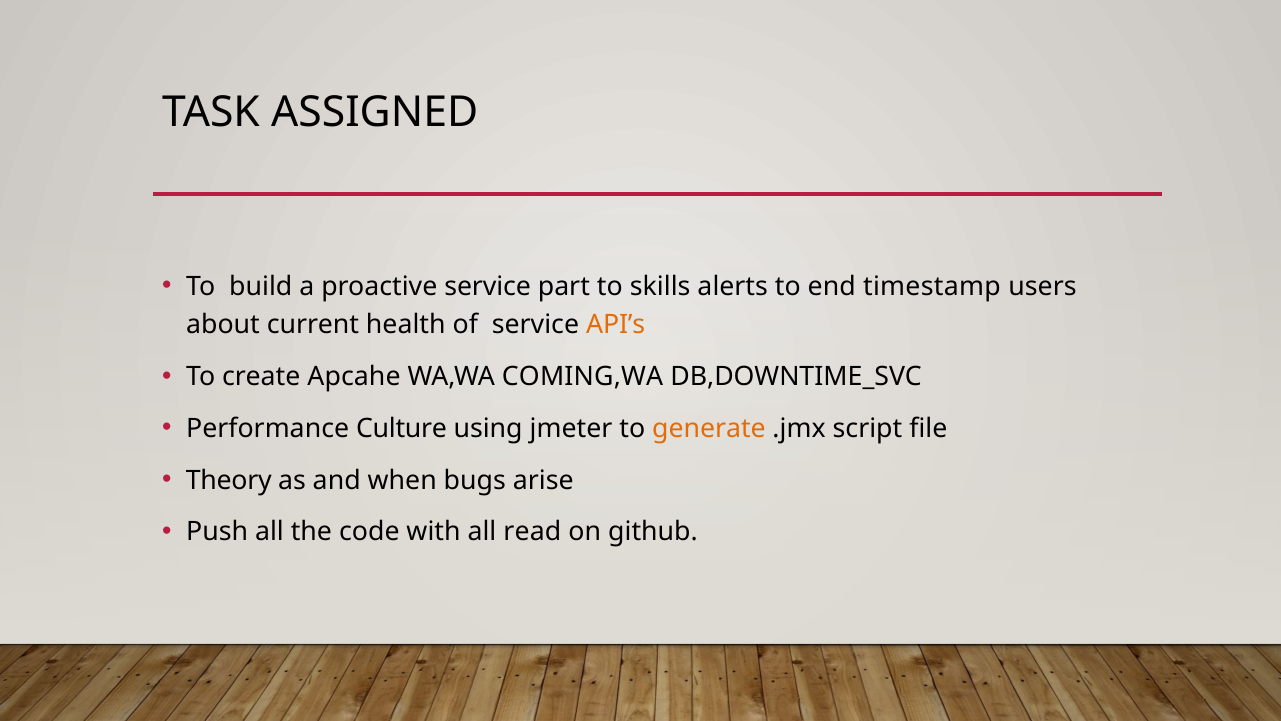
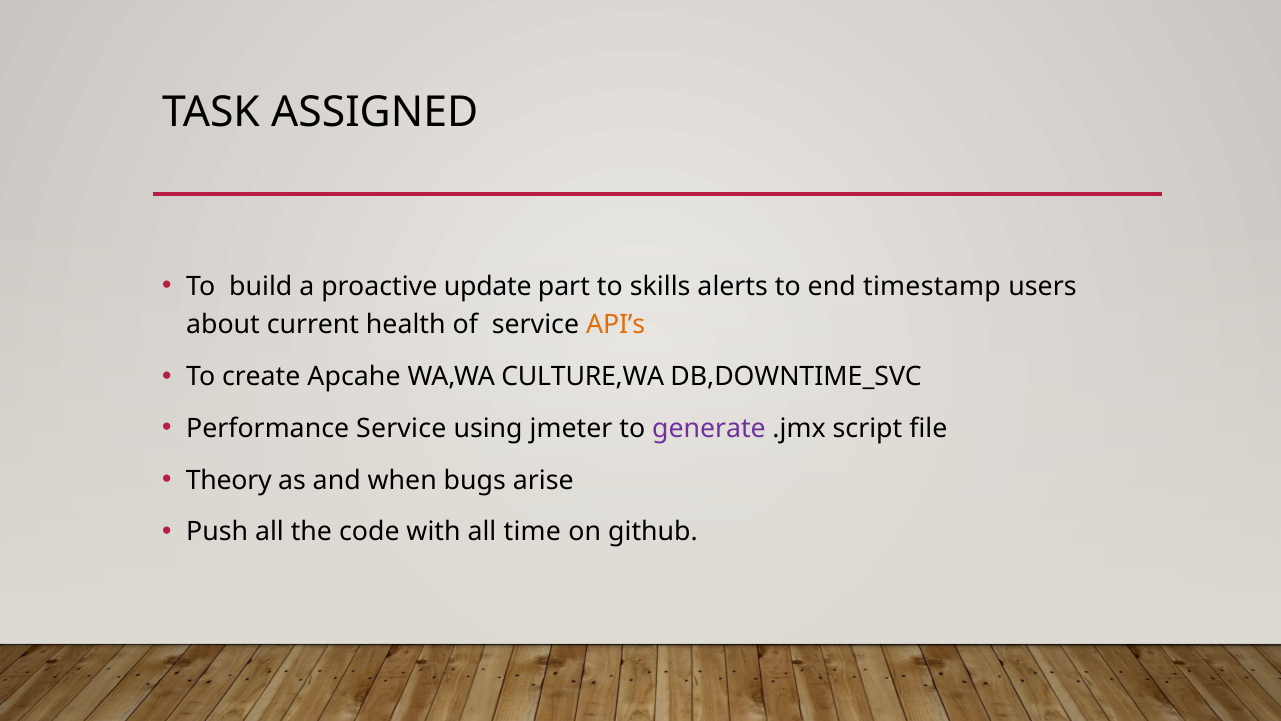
proactive service: service -> update (488, 286)
COMING,WA: COMING,WA -> CULTURE,WA (583, 376)
Performance Culture: Culture -> Service (401, 428)
generate colour: orange -> purple (709, 428)
read: read -> time (532, 532)
